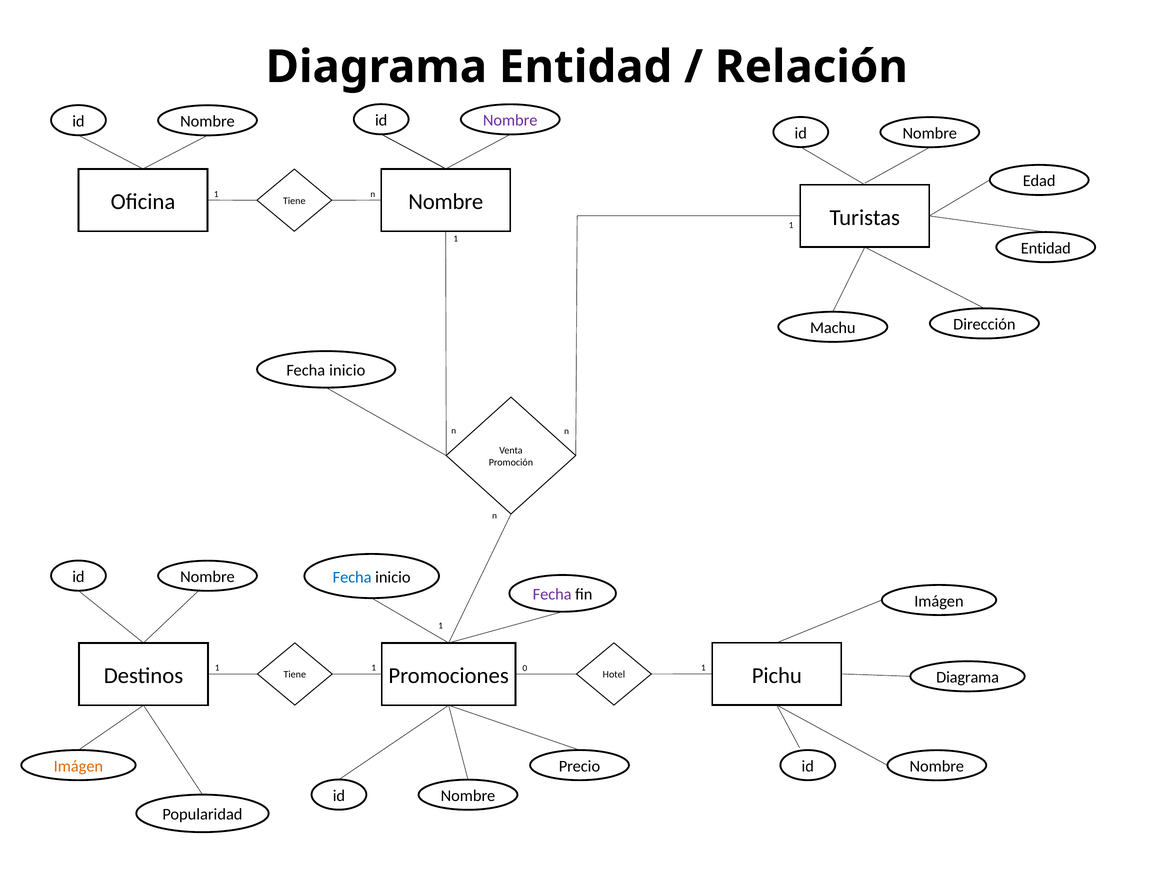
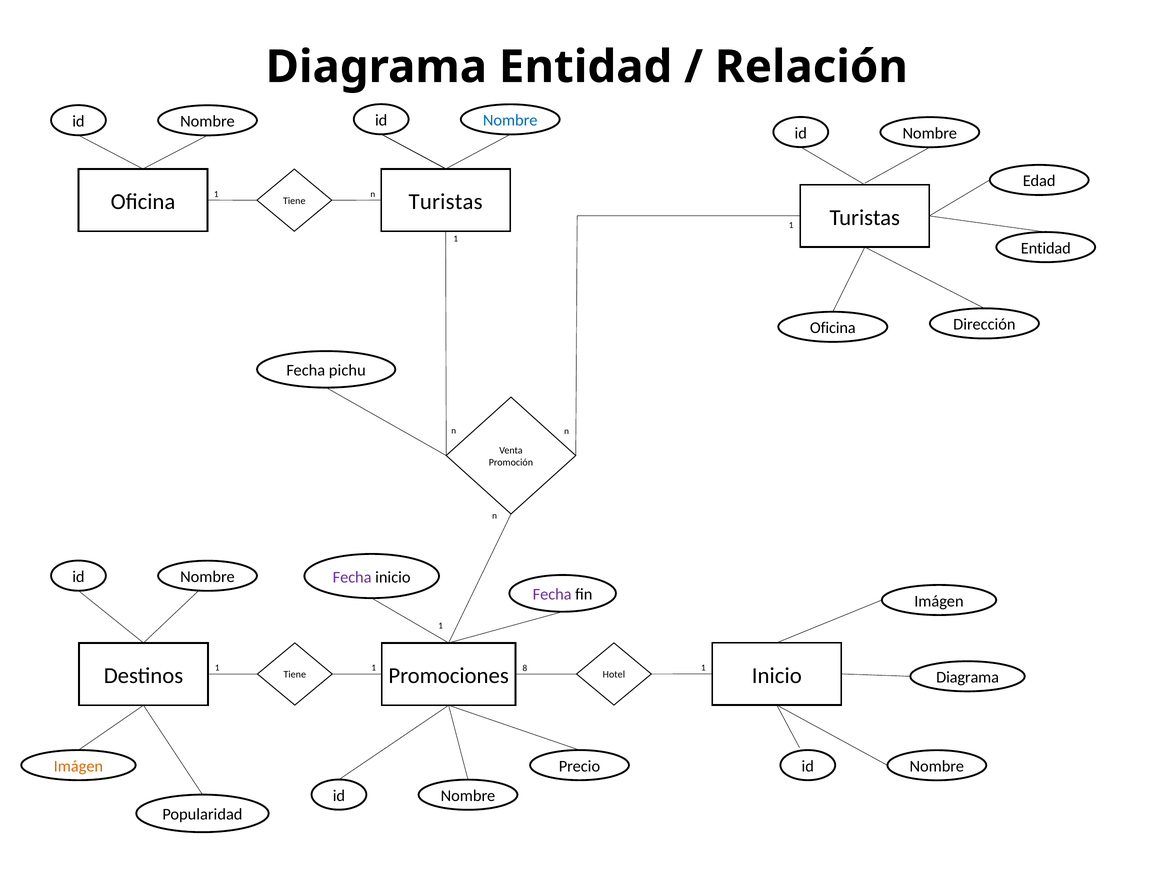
Nombre colour: purple -> blue (510, 120)
Oficina Nombre: Nombre -> Turistas (446, 202)
Machu: Machu -> Oficina (833, 328)
inicio: inicio -> pichu (347, 370)
Fecha colour: blue -> purple (352, 577)
0: 0 -> 8 (525, 668)
Tiene Pichu: Pichu -> Inicio (777, 675)
